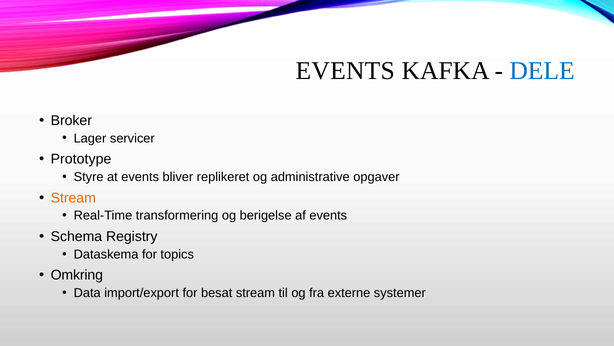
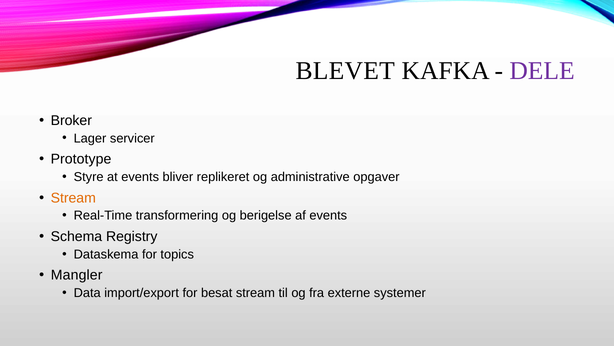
EVENTS: EVENTS -> BLEVET (345, 71)
DELE colour: blue -> purple (542, 71)
Omkring: Omkring -> Mangler (77, 275)
